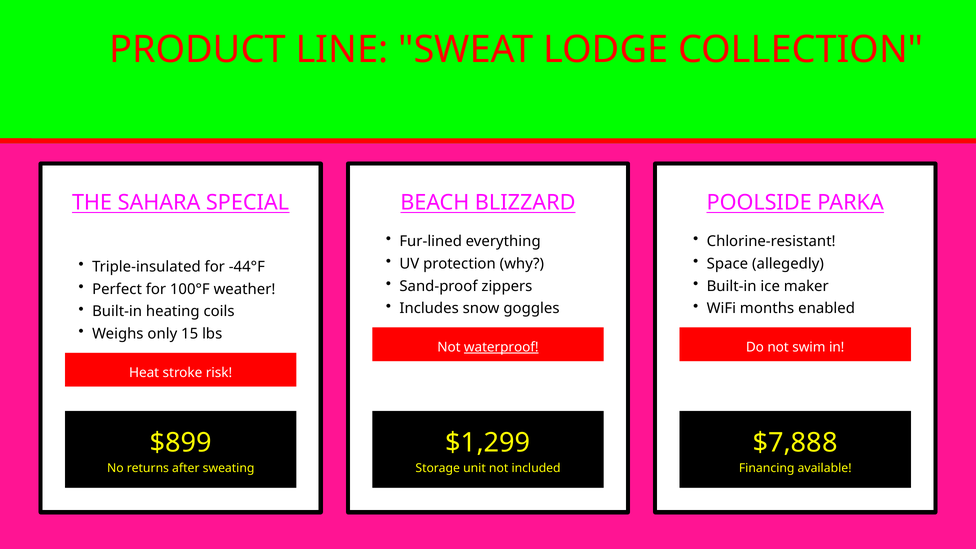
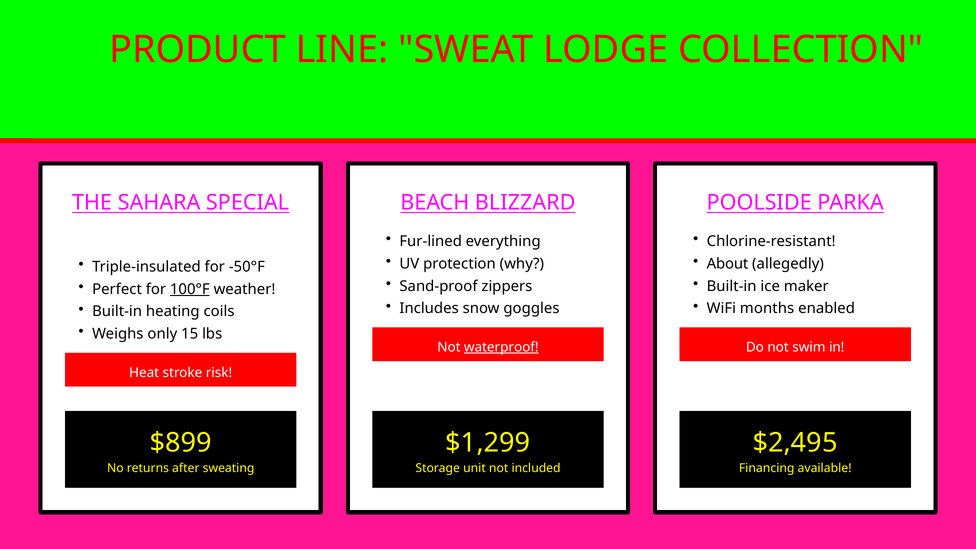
Space: Space -> About (728, 264)
-44°F: -44°F -> -50°F (247, 267)
100°F underline: none -> present (190, 289)
$7,888: $7,888 -> $2,495 (795, 443)
